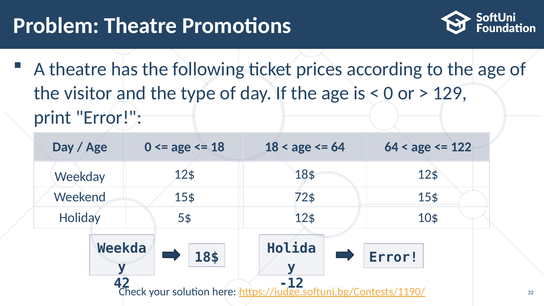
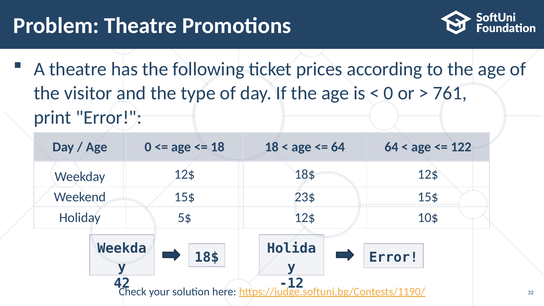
129: 129 -> 761 (450, 93)
72$: 72$ -> 23$ (305, 197)
